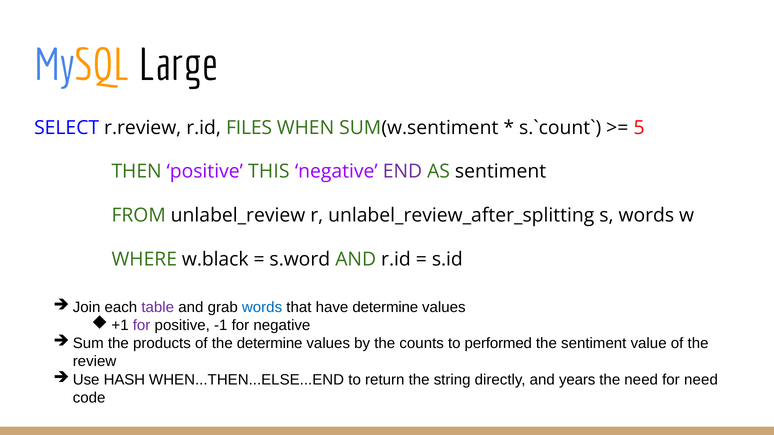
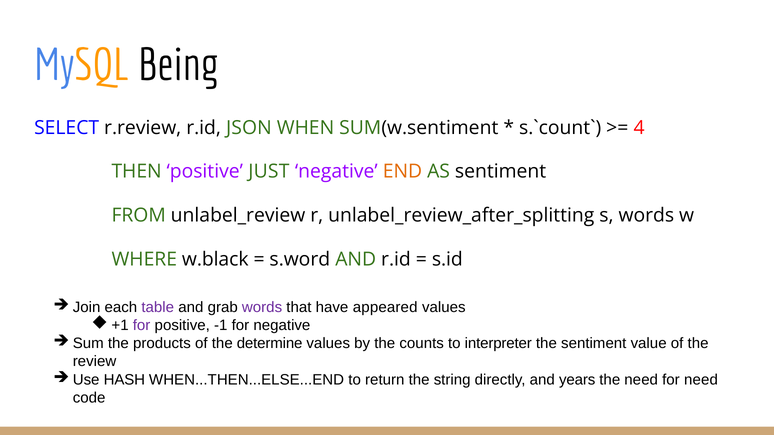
Large: Large -> Being (179, 65)
FILES: FILES -> JSON (249, 128)
5: 5 -> 4 (639, 128)
THIS: THIS -> JUST (269, 172)
END colour: purple -> orange (402, 172)
words colour: blue -> purple (262, 308)
have determine: determine -> appeared (385, 308)
performed: performed -> interpreter (498, 344)
